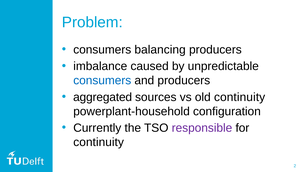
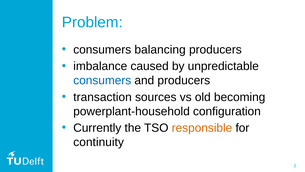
aggregated: aggregated -> transaction (103, 97)
old continuity: continuity -> becoming (240, 97)
responsible colour: purple -> orange (202, 128)
